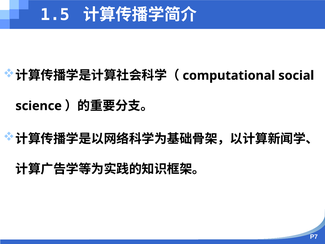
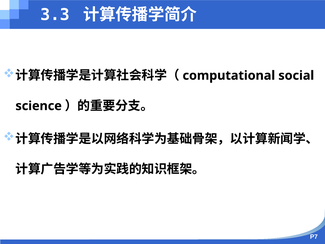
1.5: 1.5 -> 3.3 (55, 15)
